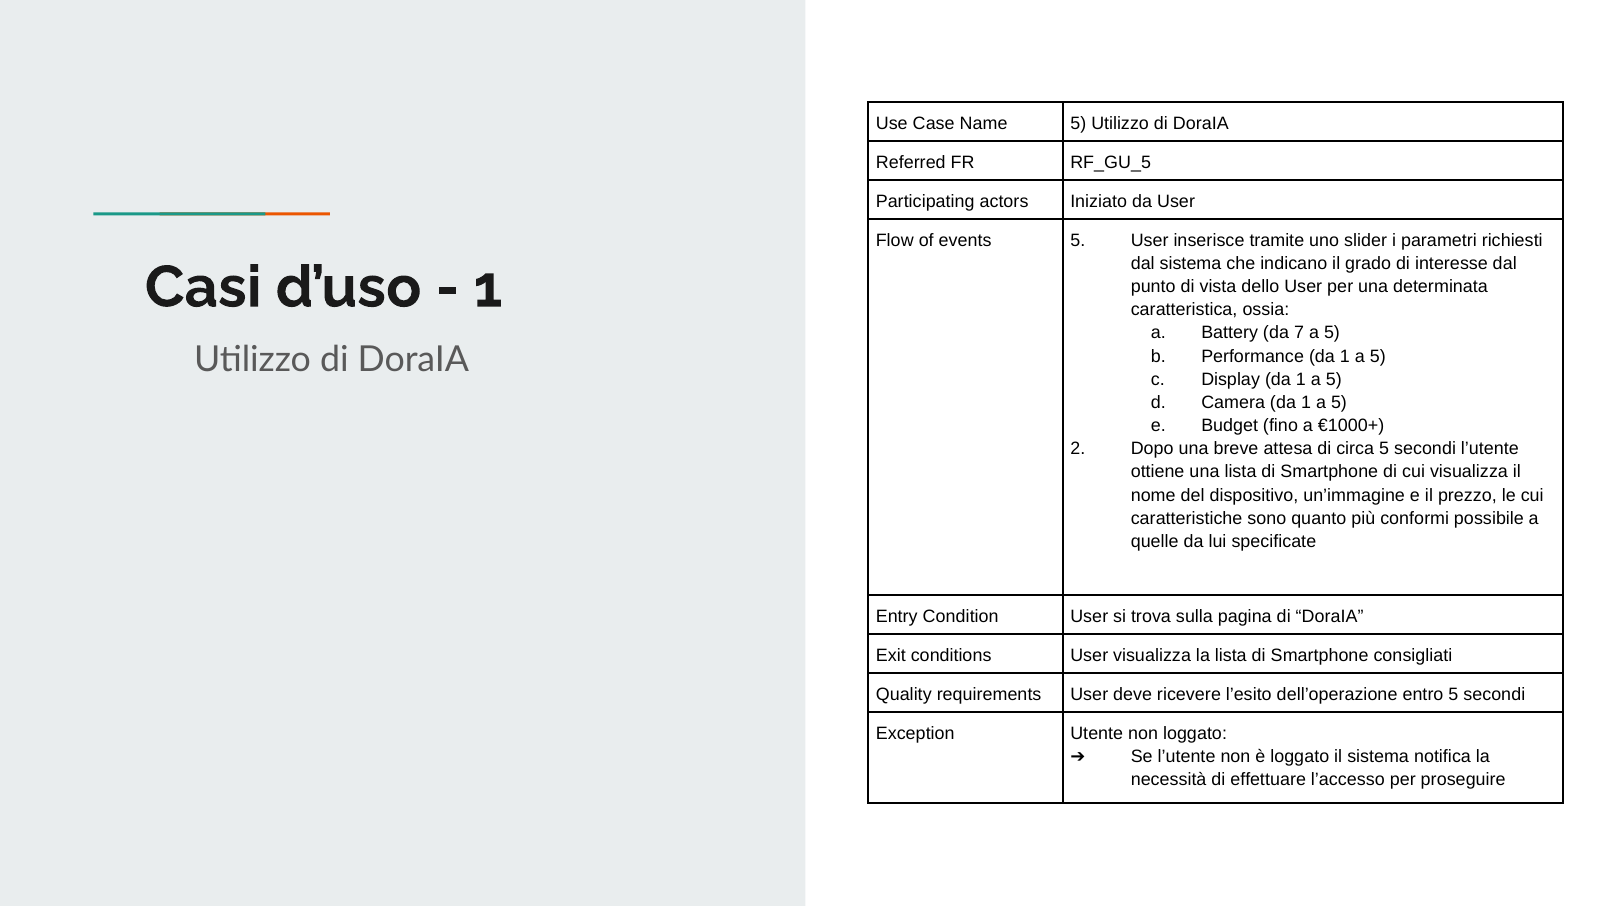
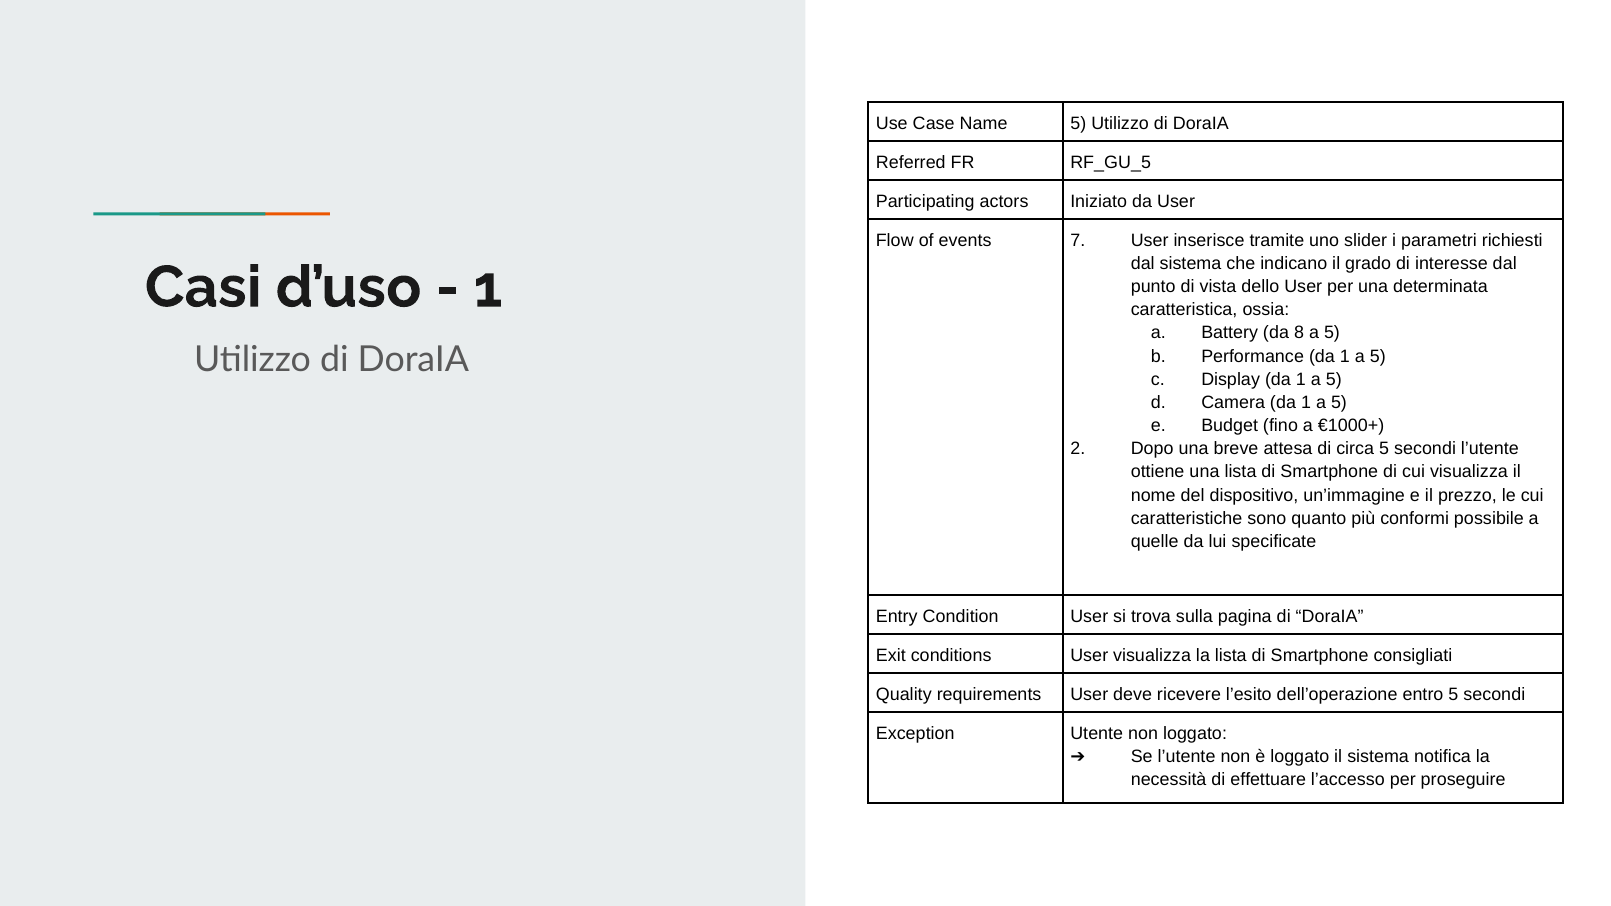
events 5: 5 -> 7 (1078, 241)
7: 7 -> 8 (1299, 333)
